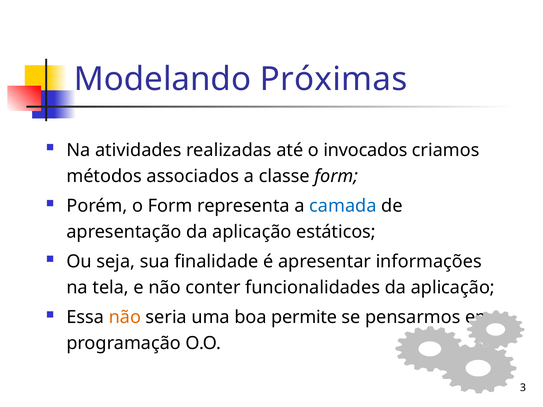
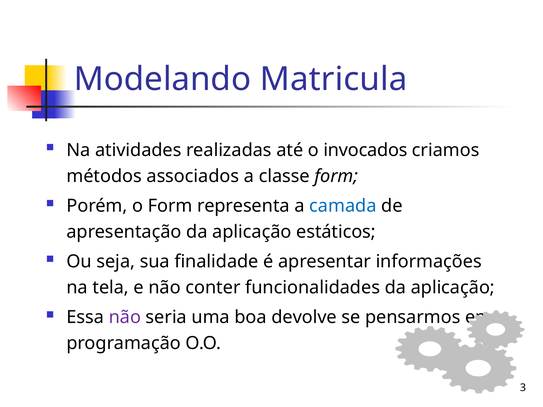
Próximas: Próximas -> Matricula (334, 79)
não colour: orange -> purple (125, 317)
permite: permite -> devolve (304, 317)
